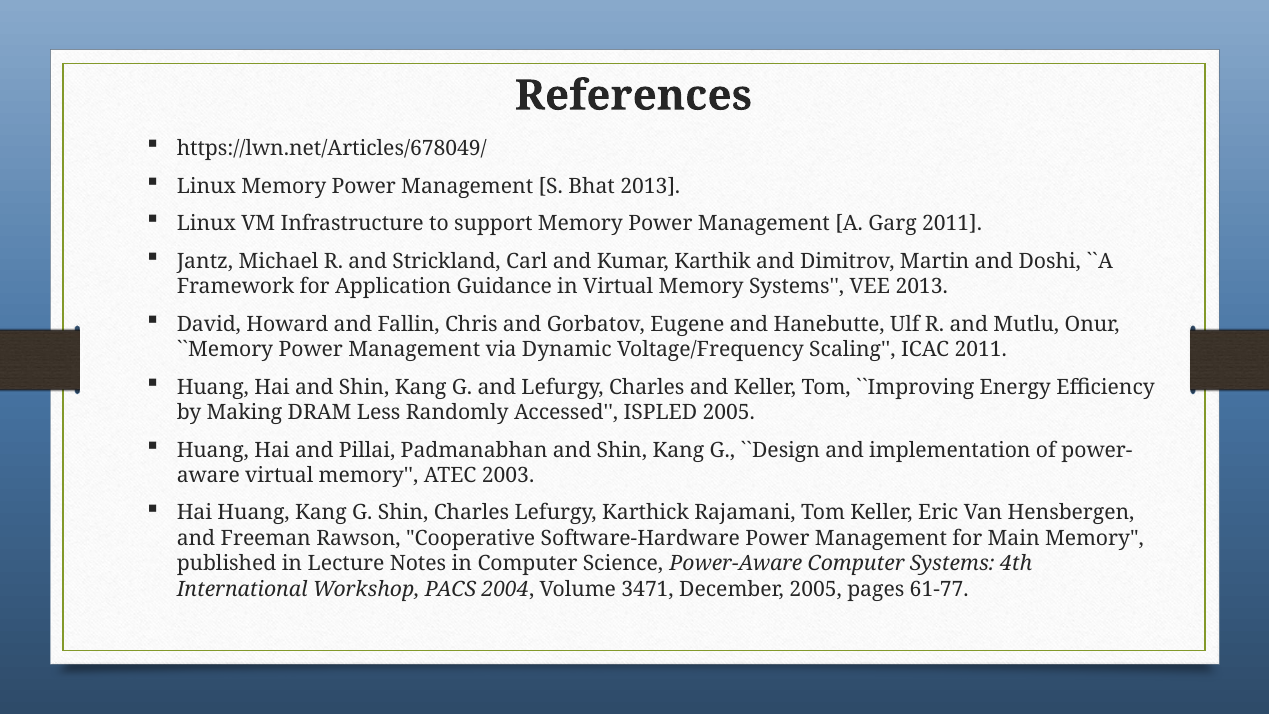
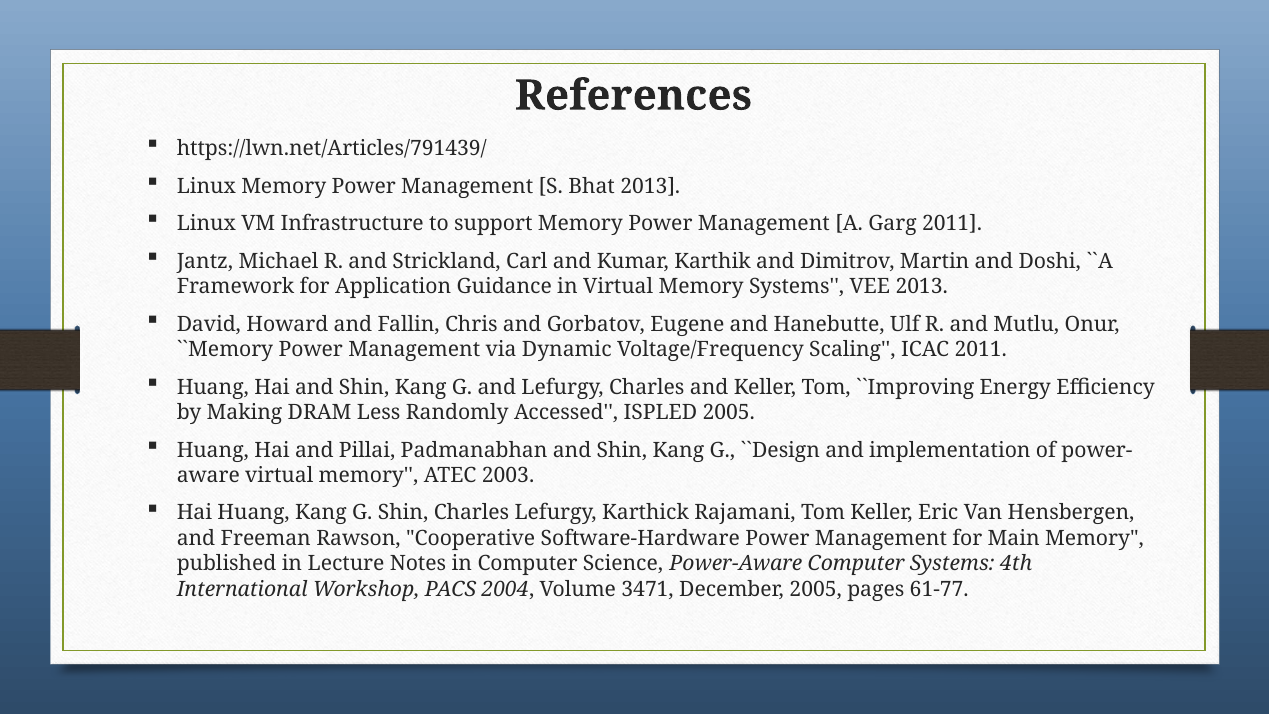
https://lwn.net/Articles/678049/: https://lwn.net/Articles/678049/ -> https://lwn.net/Articles/791439/ (332, 149)
